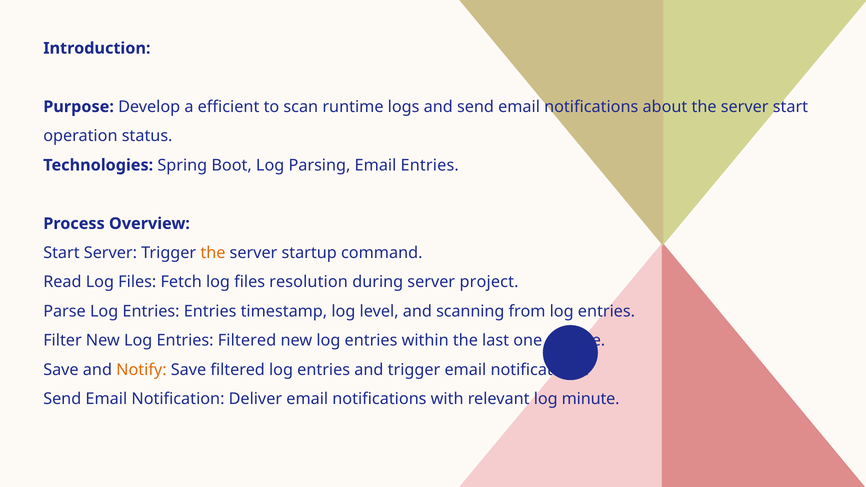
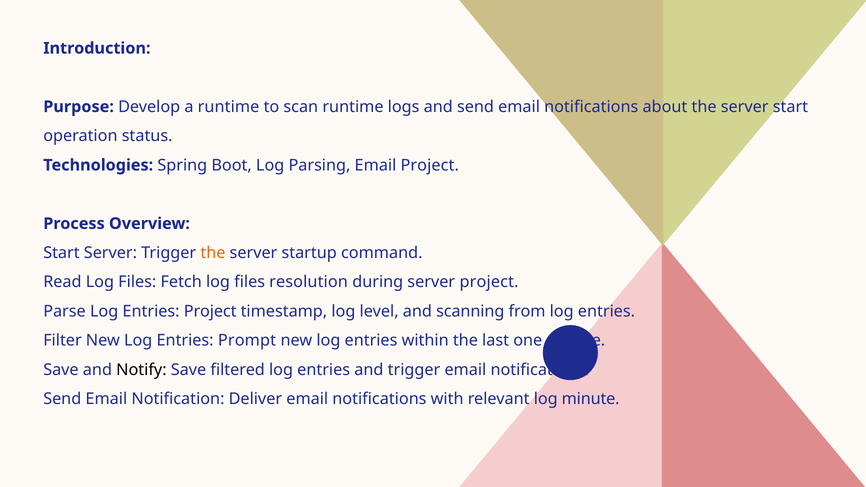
a efficient: efficient -> runtime (229, 107)
Email Entries: Entries -> Project (430, 165)
Entries Entries: Entries -> Project (210, 311)
Entries Filtered: Filtered -> Prompt (247, 341)
Notify colour: orange -> black (141, 370)
